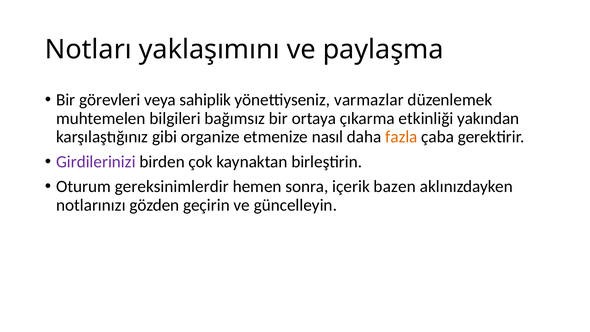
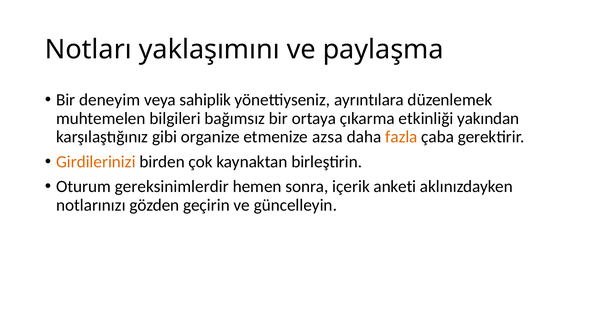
görevleri: görevleri -> deneyim (110, 100)
varmazlar: varmazlar -> ayrıntılara (369, 100)
nasıl: nasıl -> azsa (327, 137)
Girdilerinizi colour: purple -> orange (96, 162)
bazen: bazen -> anketi (395, 186)
